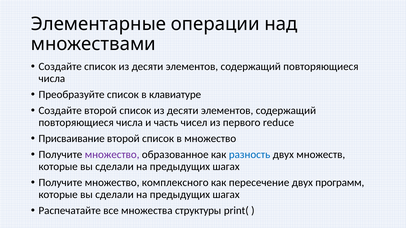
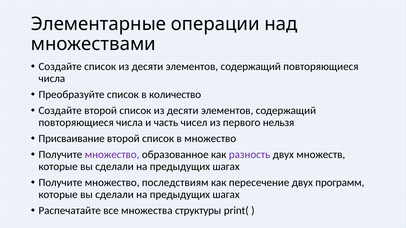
клавиатуре: клавиатуре -> количество (175, 95)
reduce: reduce -> нельзя (279, 123)
разность colour: blue -> purple (250, 155)
комплексного: комплексного -> последствиям (175, 183)
